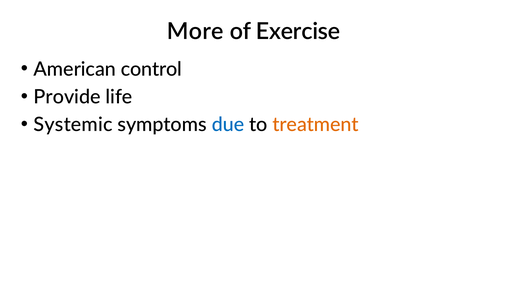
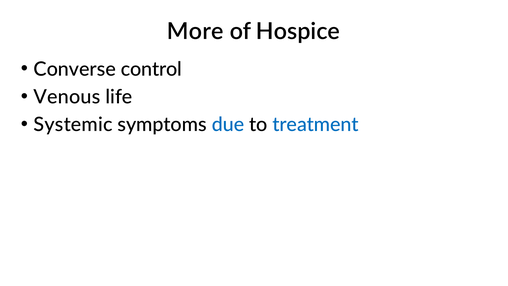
Exercise: Exercise -> Hospice (298, 31)
American: American -> Converse (75, 69)
Provide: Provide -> Venous (67, 97)
treatment colour: orange -> blue (316, 124)
